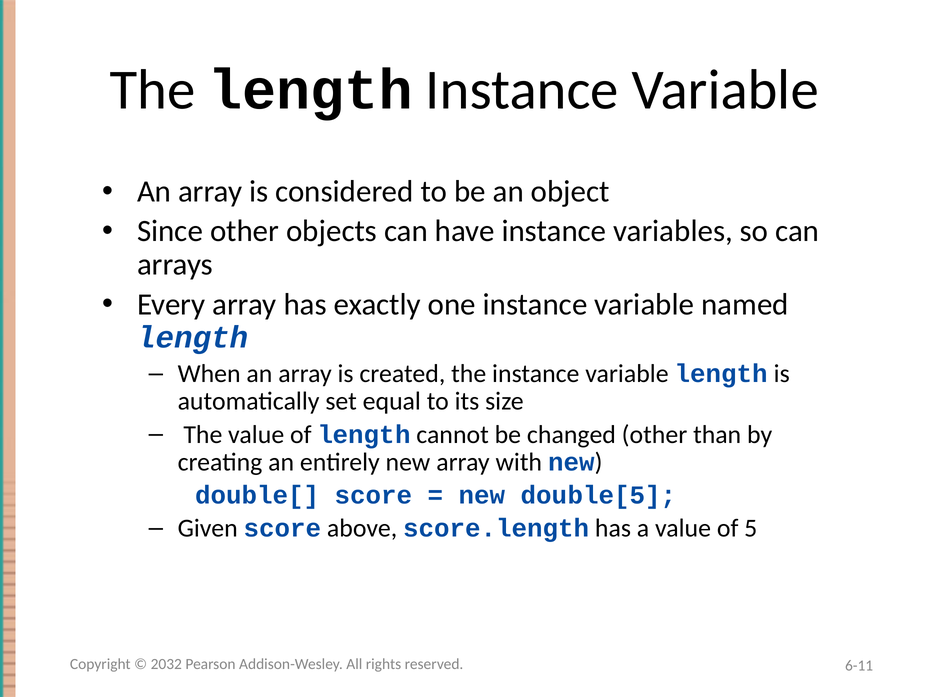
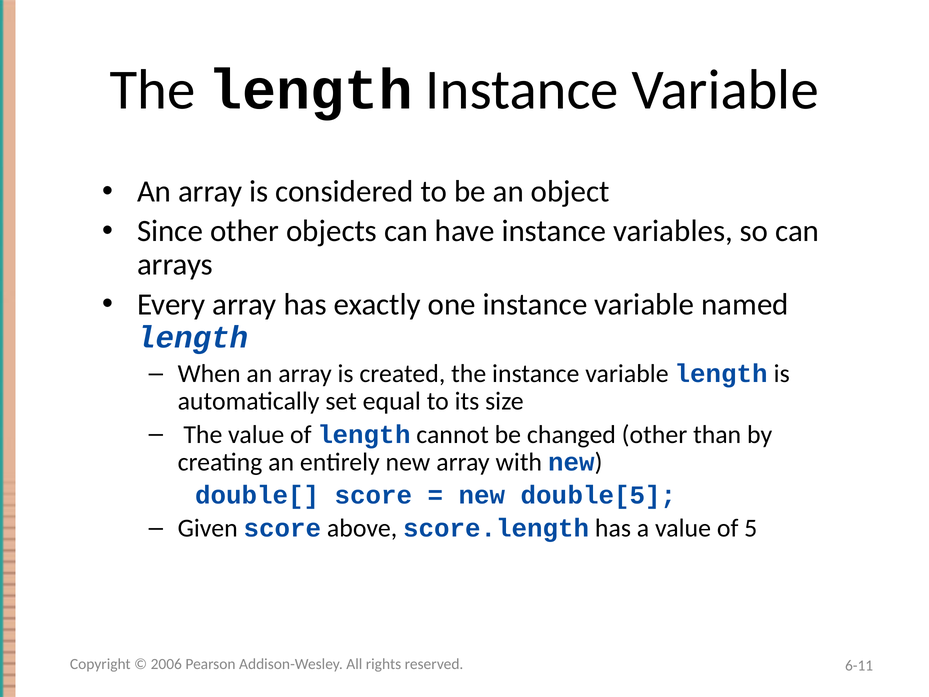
2032: 2032 -> 2006 (166, 664)
